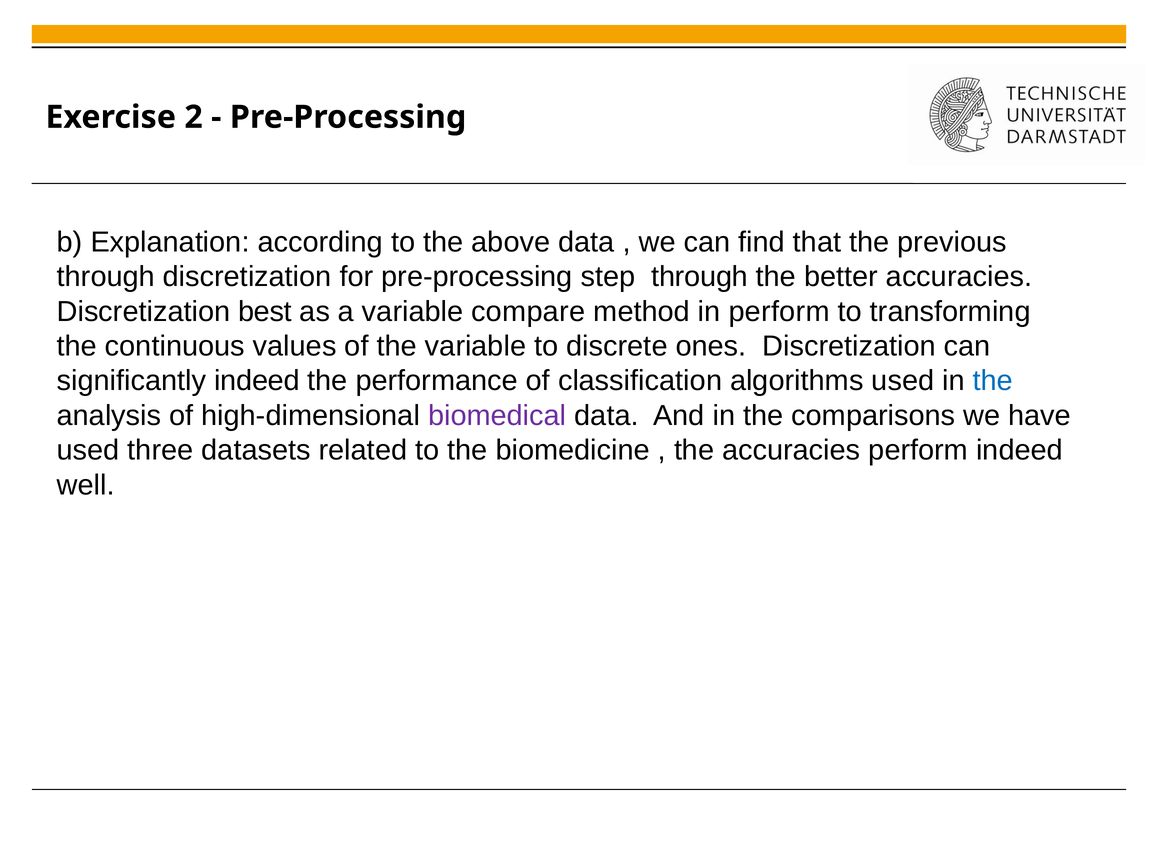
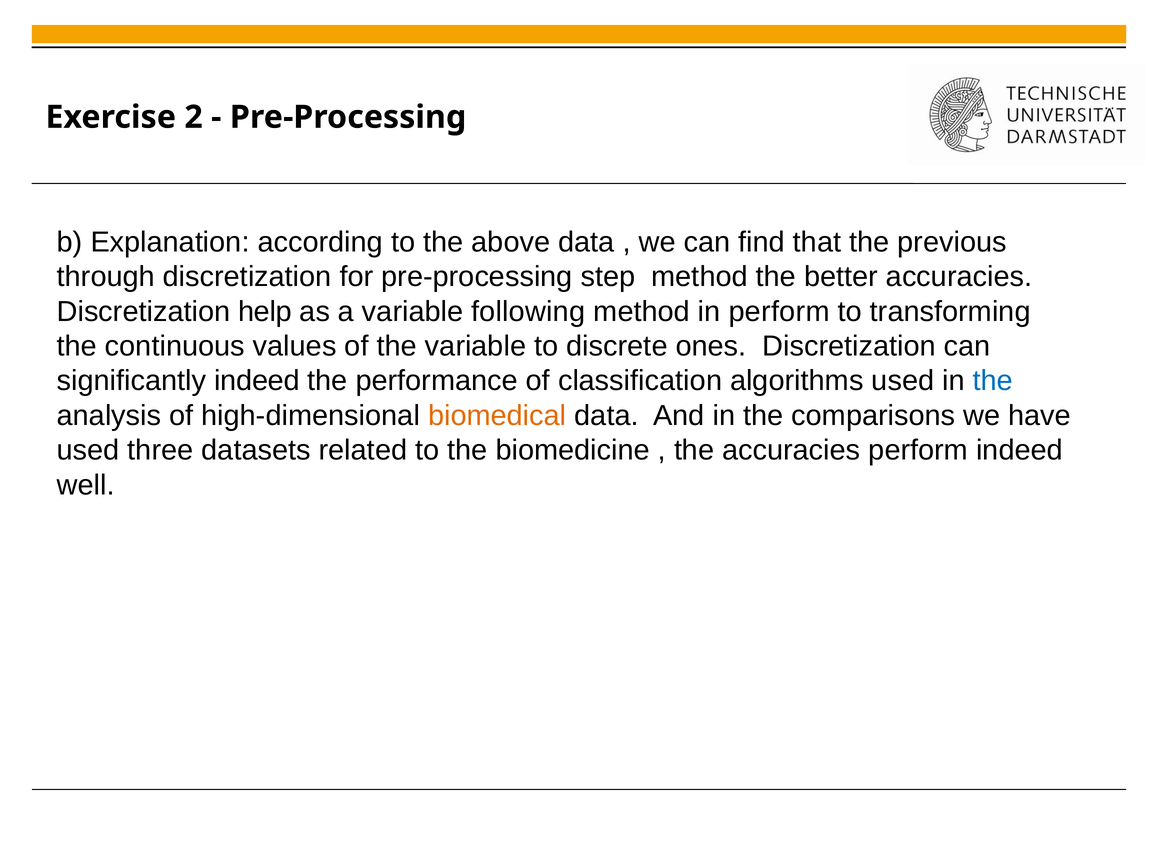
step through: through -> method (700, 277)
best: best -> help (265, 312)
compare: compare -> following (528, 312)
biomedical colour: purple -> orange (497, 416)
